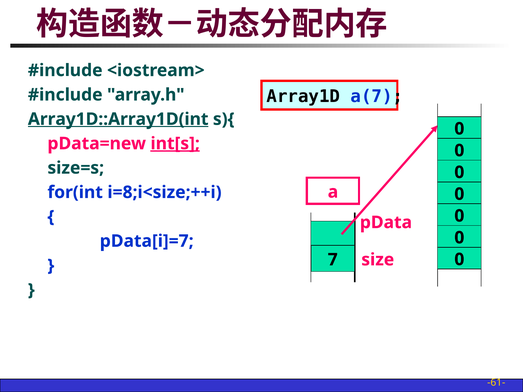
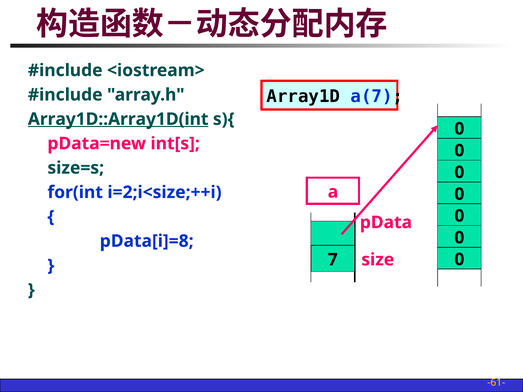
int[s underline: present -> none (175, 144)
i=8;i<size;++i: i=8;i<size;++i -> i=2;i<size;++i (164, 192)
pData[i]=7: pData[i]=7 -> pData[i]=8 (147, 241)
